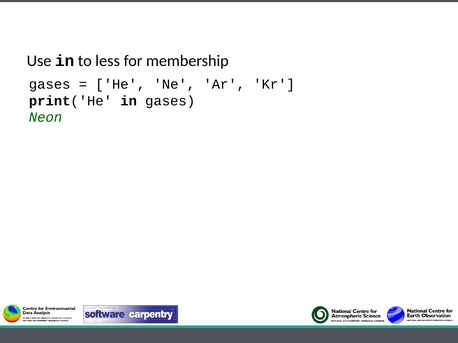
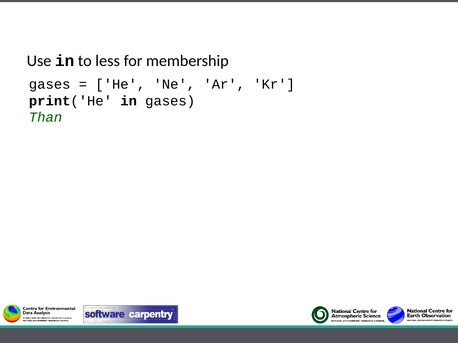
Neon: Neon -> Than (46, 118)
